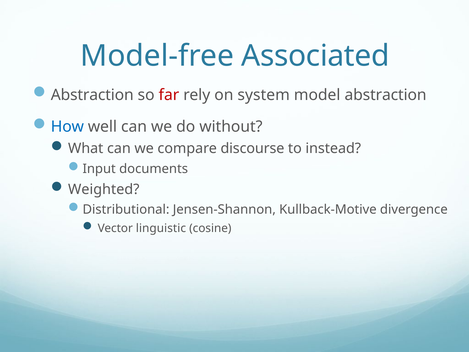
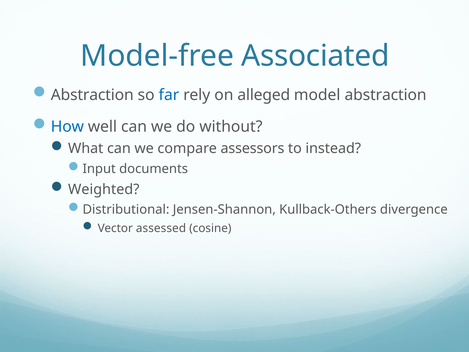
far colour: red -> blue (169, 95)
system: system -> alleged (264, 95)
discourse: discourse -> assessors (252, 148)
Kullback-Motive: Kullback-Motive -> Kullback-Others (328, 209)
linguistic: linguistic -> assessed (161, 228)
